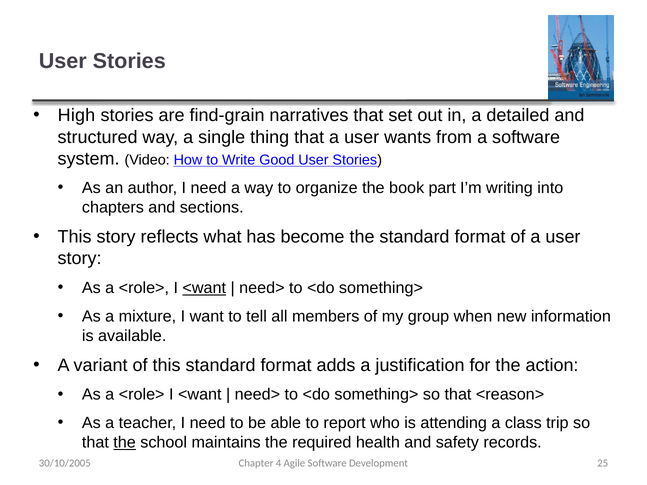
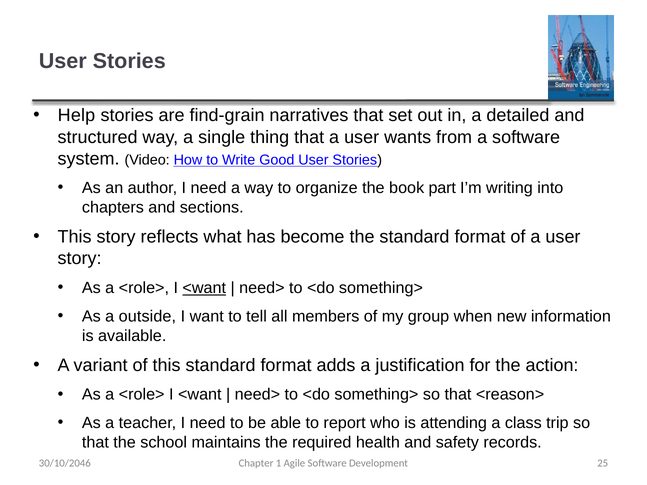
High: High -> Help (76, 116)
mixture: mixture -> outside (147, 316)
the underline: present -> none (125, 443)
30/10/2005: 30/10/2005 -> 30/10/2046 (65, 463)
4: 4 -> 1 (279, 463)
